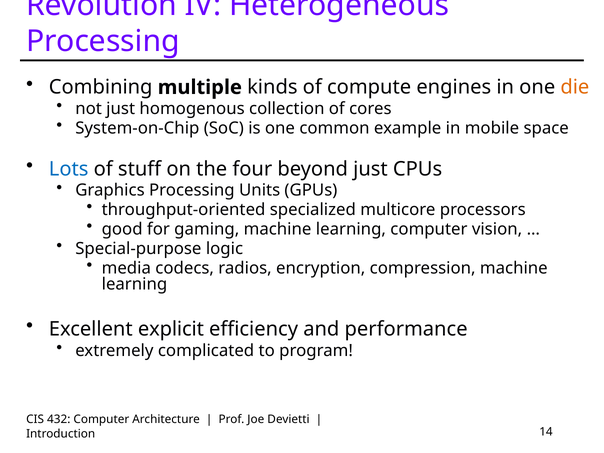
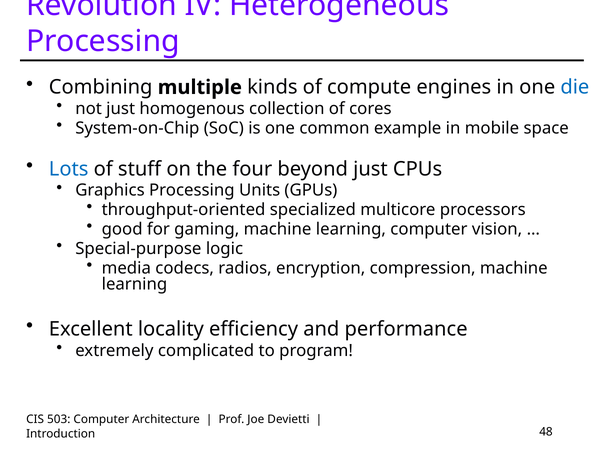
die colour: orange -> blue (575, 87)
explicit: explicit -> locality (171, 329)
432: 432 -> 503 (59, 420)
14: 14 -> 48 (546, 432)
